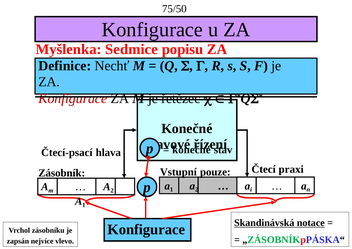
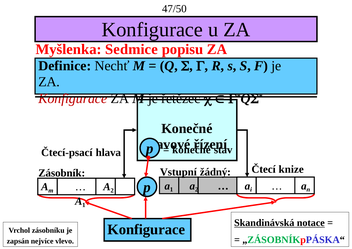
75/50: 75/50 -> 47/50 (174, 9)
praxi: praxi -> knize (291, 169)
pouze: pouze -> žádný (215, 172)
